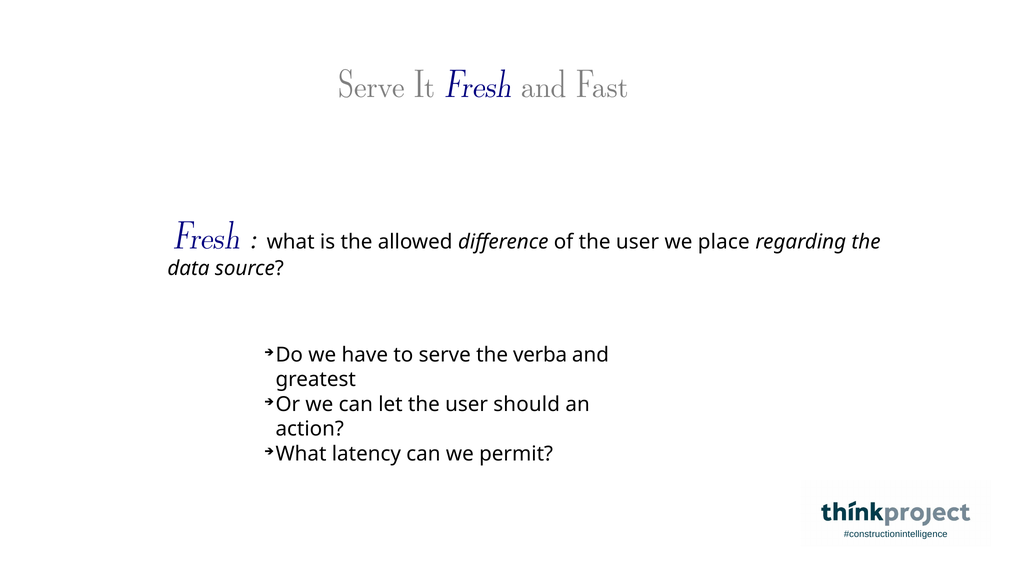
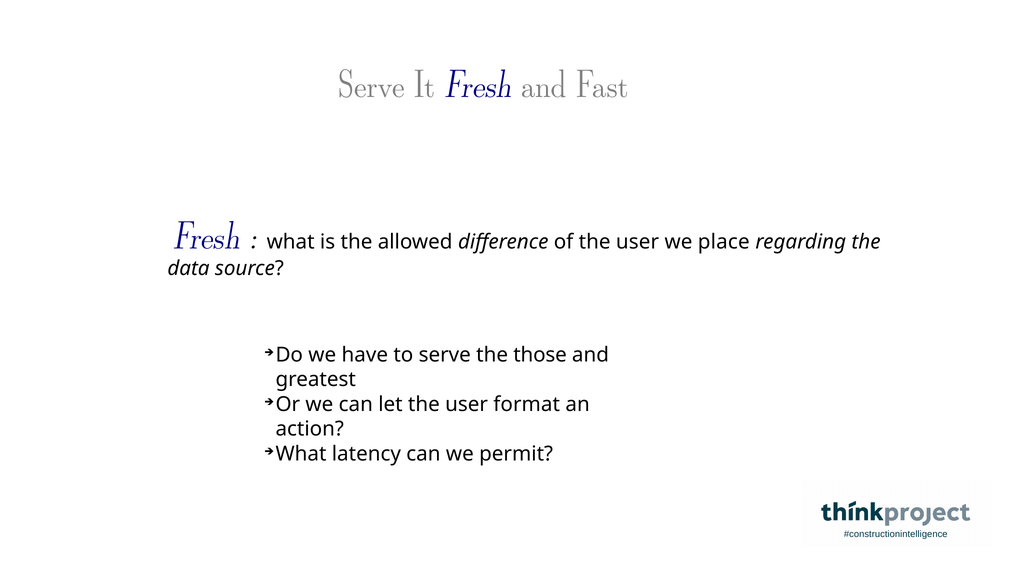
verba: verba -> those (540, 355)
should: should -> format (527, 404)
